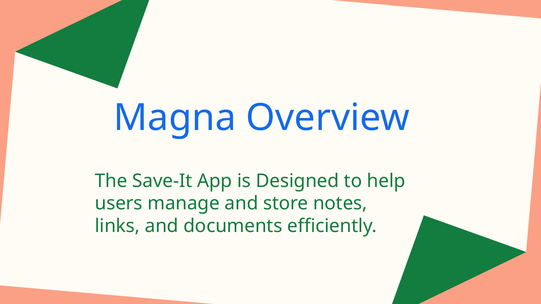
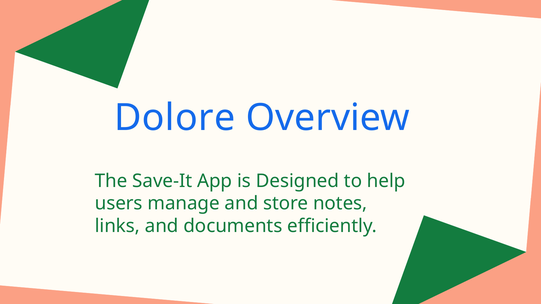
Magna: Magna -> Dolore (175, 118)
